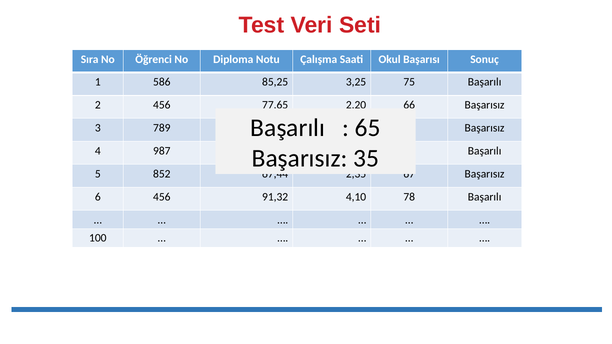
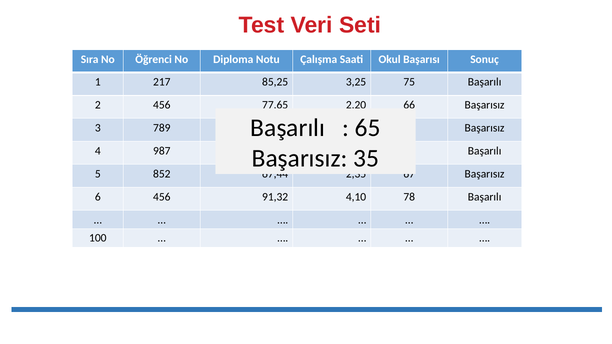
586: 586 -> 217 (162, 82)
